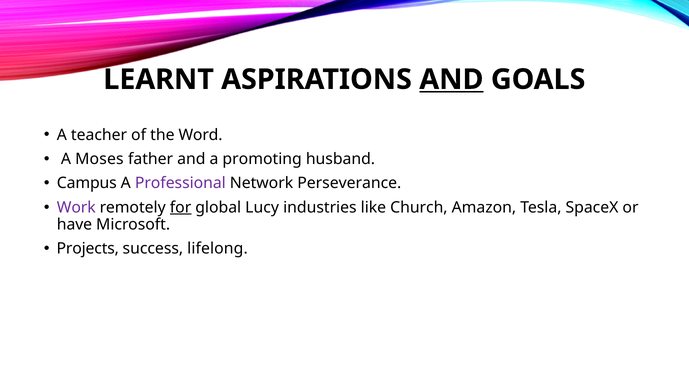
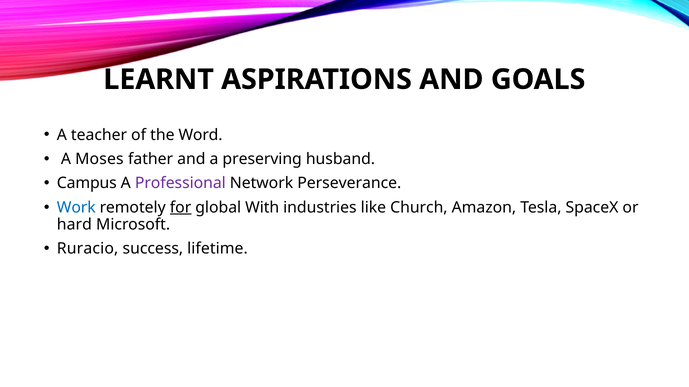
AND underline: present -> none (451, 80)
promoting: promoting -> preserving (262, 159)
Work colour: purple -> blue (76, 208)
Lucy: Lucy -> With (262, 208)
have: have -> hard (74, 225)
Projects: Projects -> Ruracio (88, 249)
lifelong: lifelong -> lifetime (218, 249)
